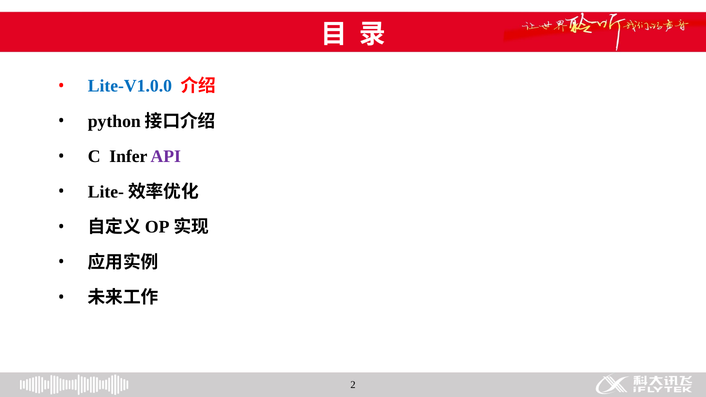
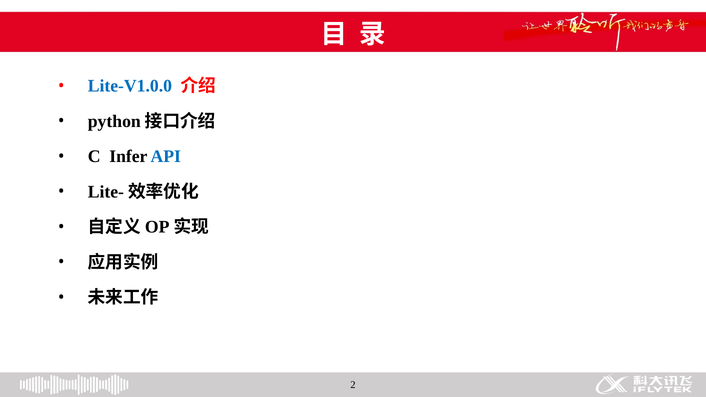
API colour: purple -> blue (166, 157)
